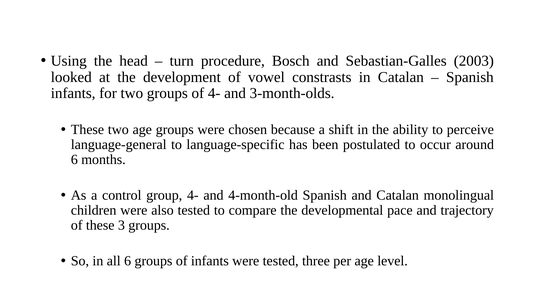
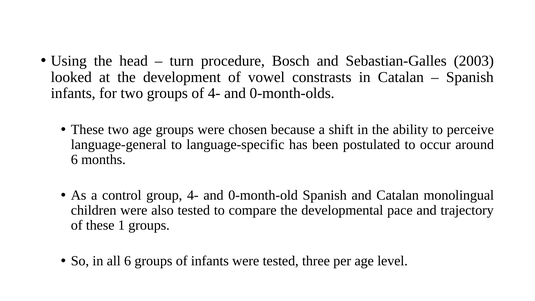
3-month-olds: 3-month-olds -> 0-month-olds (292, 93)
4-month-old: 4-month-old -> 0-month-old (263, 195)
3: 3 -> 1 (121, 225)
